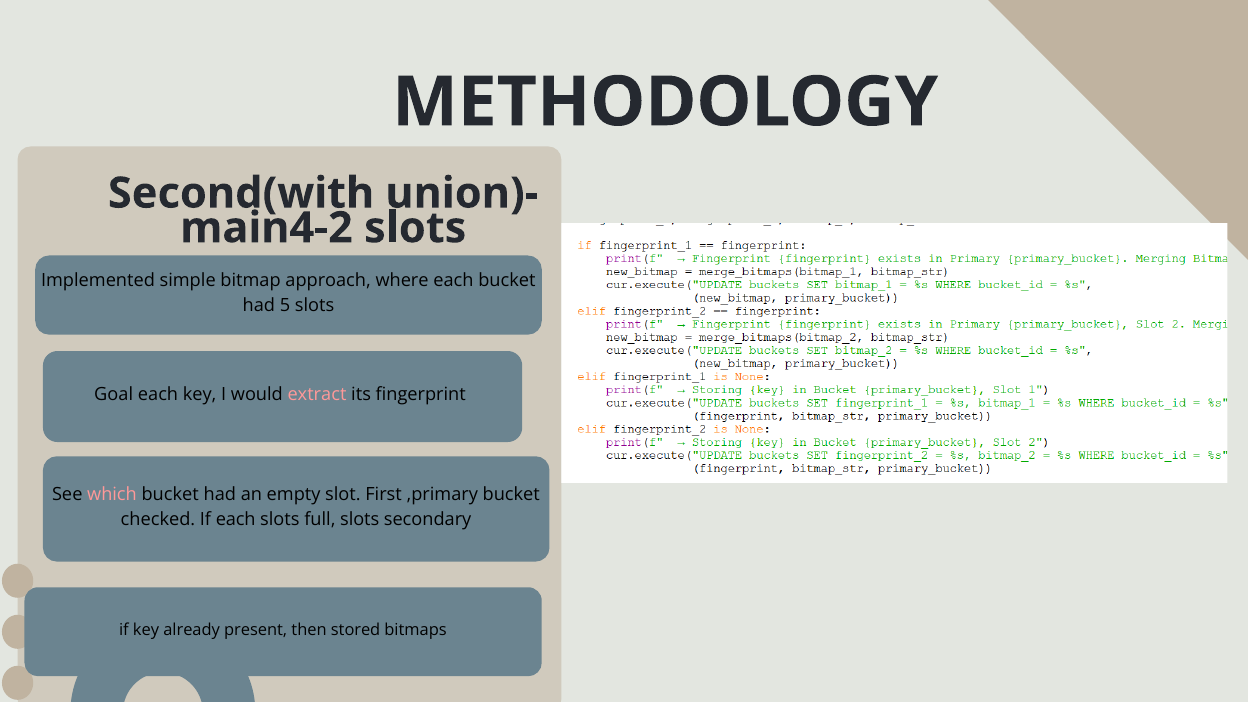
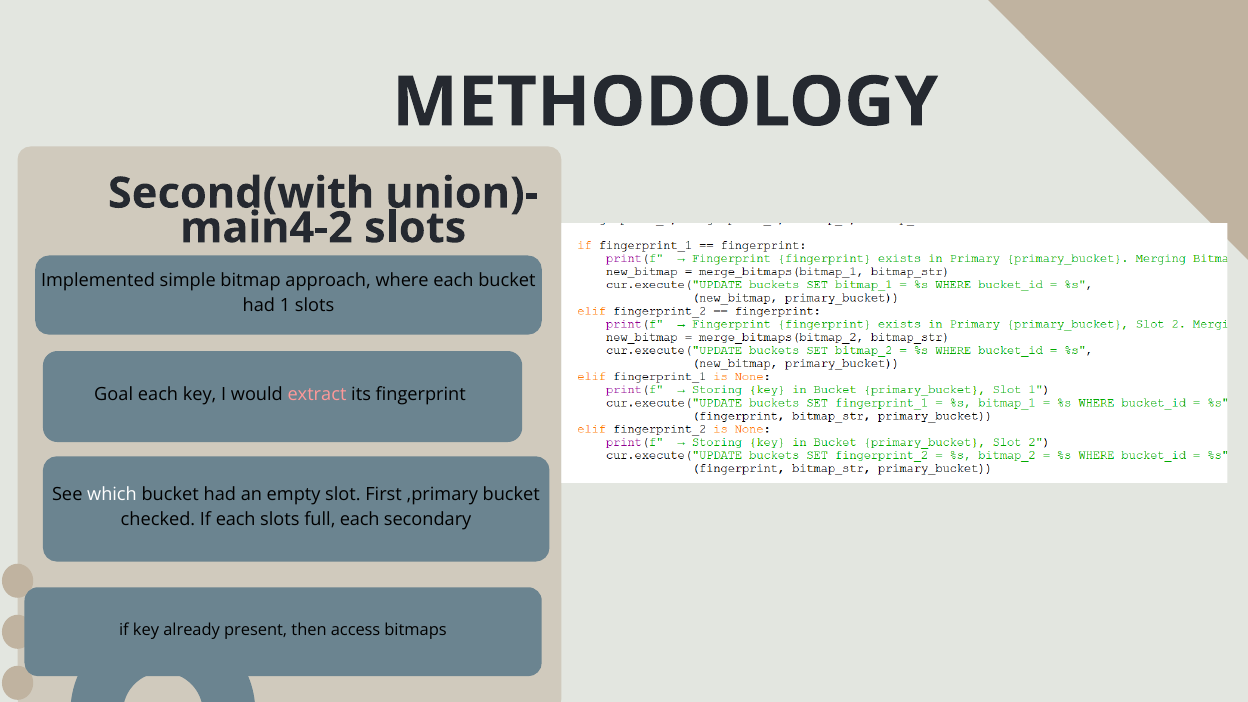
5: 5 -> 1 (285, 306)
which colour: pink -> white (112, 494)
full slots: slots -> each (360, 520)
stored: stored -> access (356, 630)
